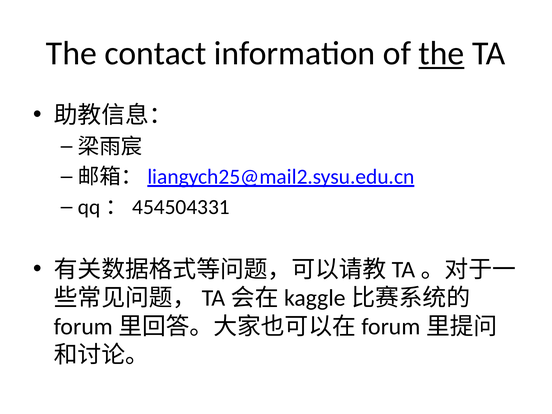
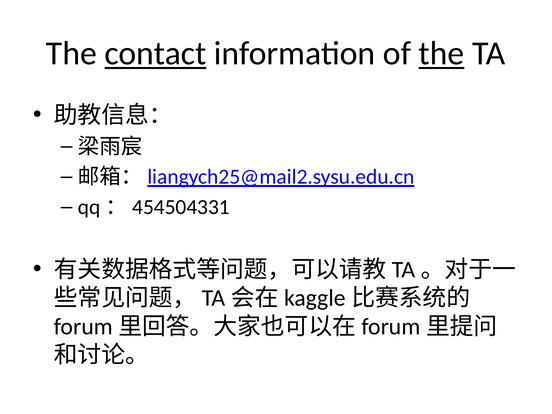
contact underline: none -> present (155, 53)
